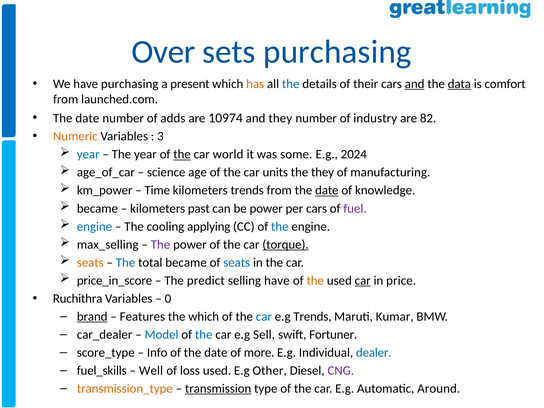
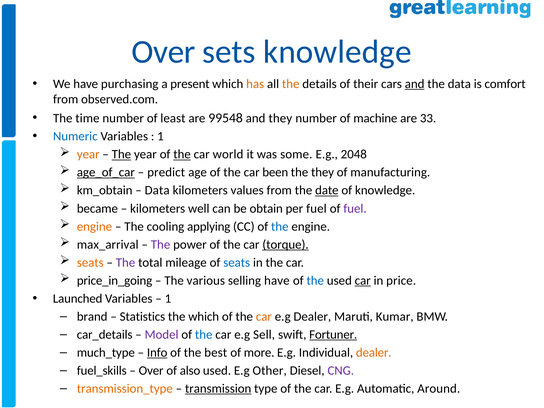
sets purchasing: purchasing -> knowledge (337, 52)
the colour: blue -> orange (291, 84)
data underline: present -> none (459, 84)
launched.com: launched.com -> observed.com (120, 99)
date: date -> time (87, 118)
adds: adds -> least (173, 118)
10974: 10974 -> 99548 (226, 118)
industry: industry -> machine (375, 118)
82: 82 -> 33 (428, 118)
Numeric colour: orange -> blue (75, 136)
3: 3 -> 1 (160, 136)
year colour: blue -> orange (88, 154)
The underline: none -> present (121, 154)
2024: 2024 -> 2048 (354, 154)
age_of_car underline: none -> present (106, 172)
science: science -> predict (166, 172)
units: units -> been (275, 172)
km_power: km_power -> km_obtain (105, 190)
Time: Time -> Data (157, 190)
kilometers trends: trends -> values (247, 190)
past: past -> well (199, 208)
be power: power -> obtain (266, 208)
per cars: cars -> fuel (316, 208)
engine colour: blue -> orange (94, 226)
max_selling: max_selling -> max_arrival (108, 244)
The colour: blue -> purple (126, 262)
total became: became -> mileage (186, 262)
price_in_score: price_in_score -> price_in_going (115, 280)
predict: predict -> various (206, 280)
the colour: orange -> blue (315, 280)
Ruchithra: Ruchithra -> Launched (78, 298)
0: 0 -> 1 (168, 298)
brand underline: present -> none (92, 317)
Features: Features -> Statistics (142, 317)
car colour: blue -> orange (264, 317)
e.g Trends: Trends -> Dealer (312, 317)
car_dealer: car_dealer -> car_details (105, 335)
Model colour: blue -> purple (162, 335)
Fortuner underline: none -> present (333, 335)
score_type: score_type -> much_type (106, 353)
Info underline: none -> present (157, 353)
of the date: date -> best (216, 353)
dealer colour: blue -> orange (374, 353)
Well: Well -> Over (151, 371)
loss: loss -> also (190, 371)
